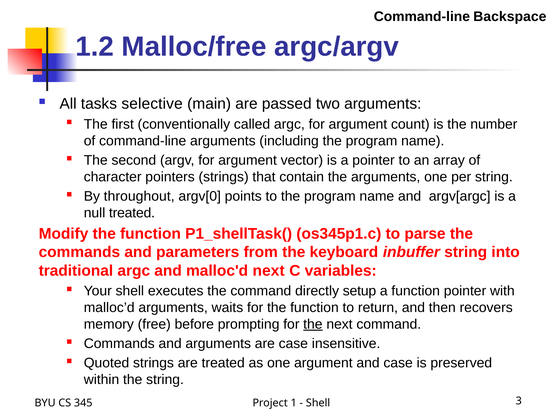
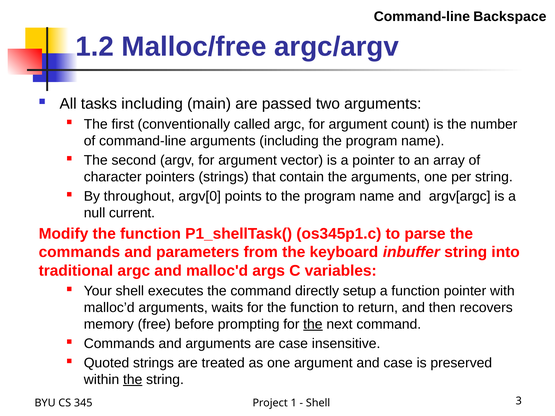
tasks selective: selective -> including (152, 104)
null treated: treated -> current (132, 213)
malloc'd next: next -> args (269, 271)
the underline: none -> present (133, 380)
